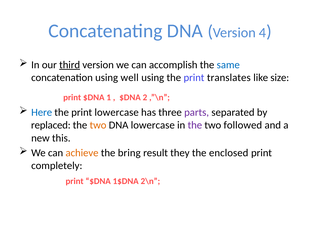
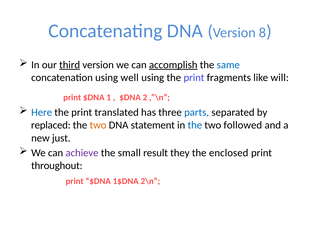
4: 4 -> 8 (263, 33)
accomplish underline: none -> present (173, 65)
translates: translates -> fragments (229, 78)
size: size -> will (280, 78)
print lowercase: lowercase -> translated (117, 112)
parts colour: purple -> blue (197, 112)
DNA lowercase: lowercase -> statement (153, 125)
the colour: purple -> blue (195, 125)
this: this -> just (61, 138)
achieve colour: orange -> purple (82, 153)
bring: bring -> small (129, 153)
completely: completely -> throughout (57, 166)
